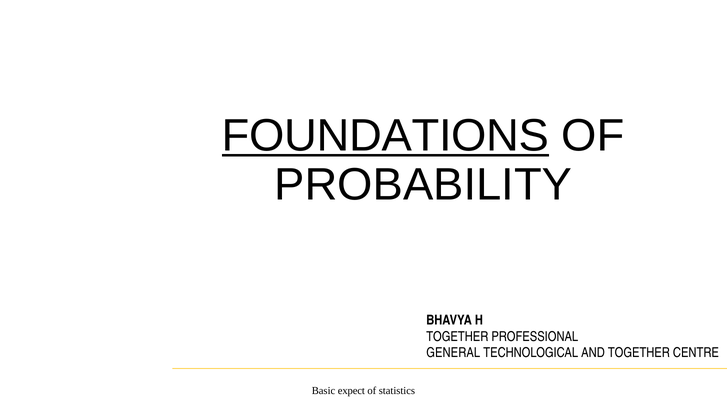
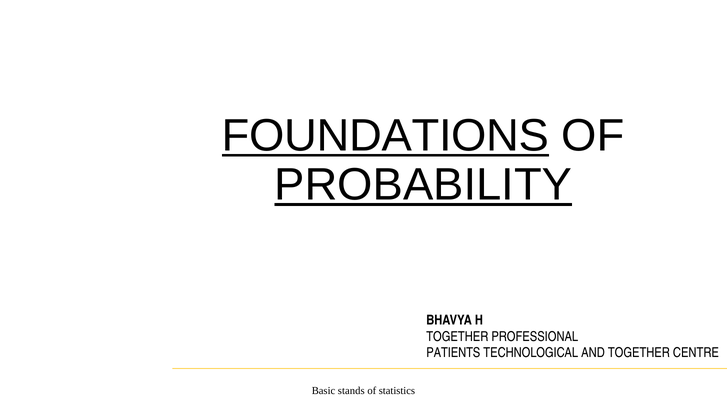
PROBABILITY underline: none -> present (423, 185)
GENERAL: GENERAL -> PATIENTS (453, 353)
expect: expect -> stands (351, 391)
